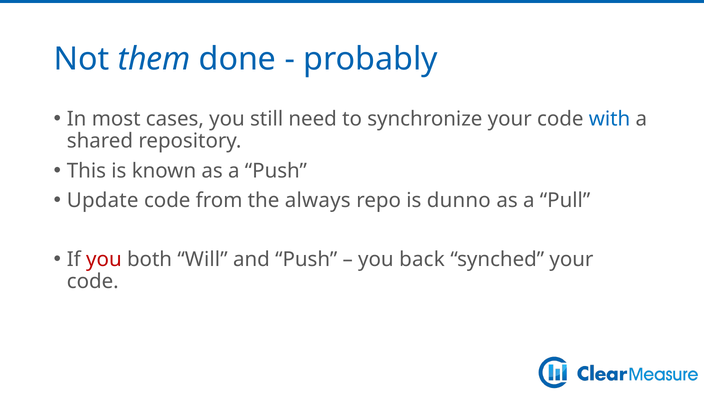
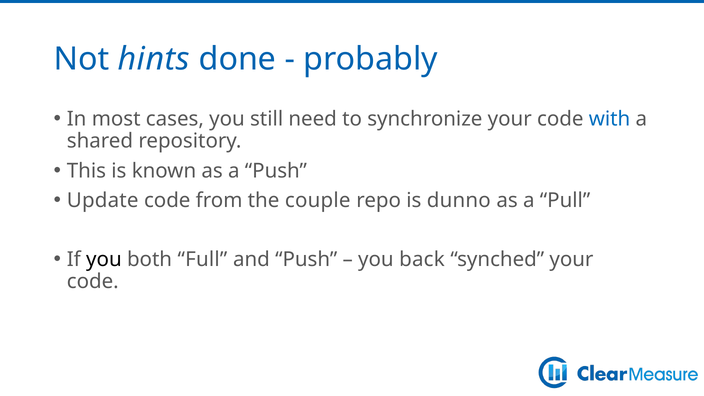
them: them -> hints (154, 59)
always: always -> couple (318, 200)
you colour: red -> black (104, 259)
Will: Will -> Full (202, 259)
